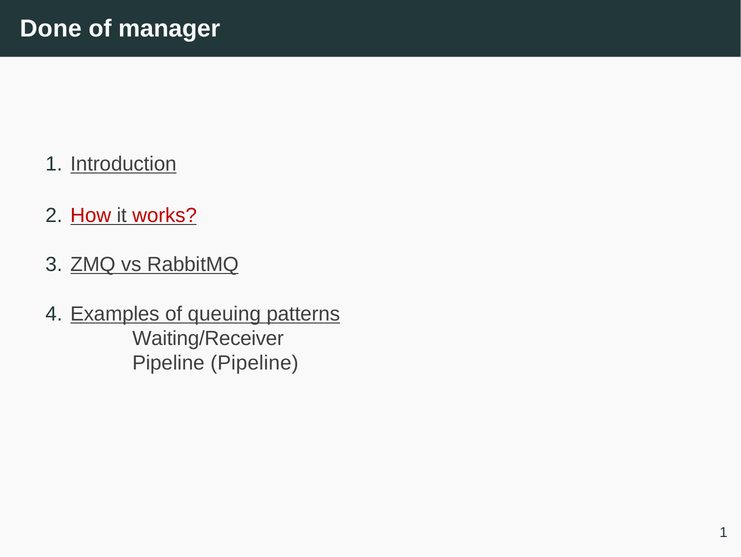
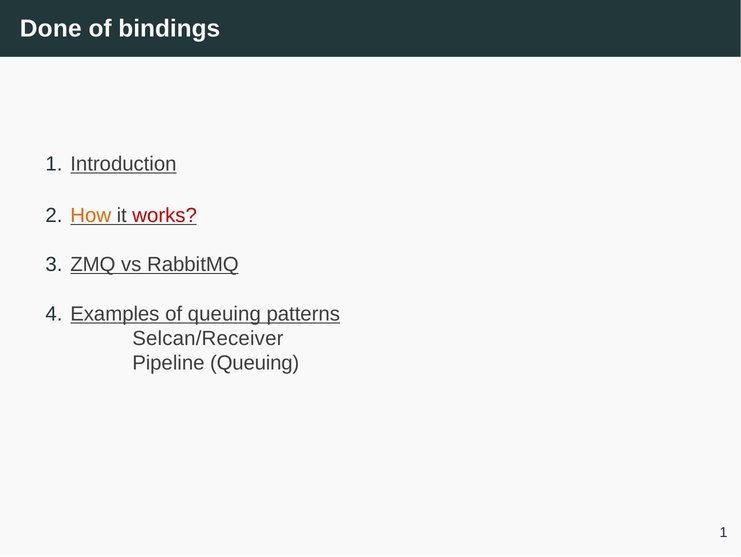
manager: manager -> bindings (169, 29)
How colour: red -> orange (91, 215)
Waiting/Receiver: Waiting/Receiver -> Selcan/Receiver (208, 338)
Pipeline Pipeline: Pipeline -> Queuing (255, 362)
